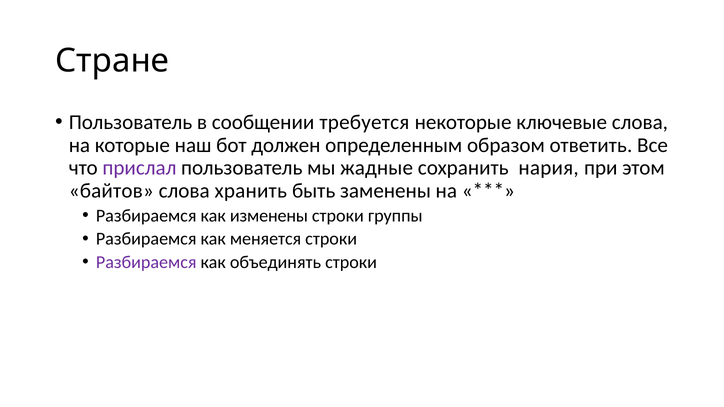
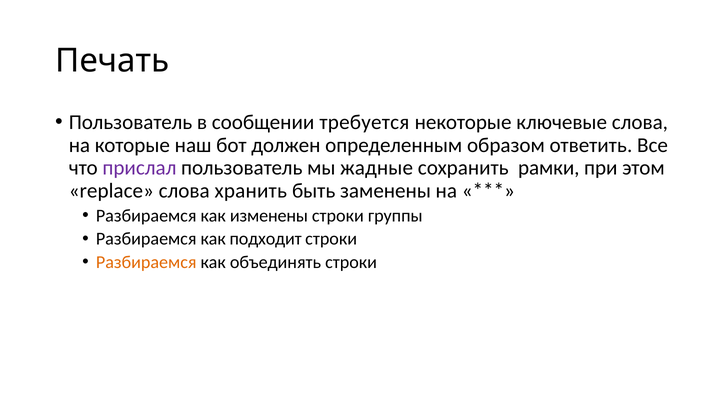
Стране: Стране -> Печать (112, 61)
нария: нария -> рамки (549, 168)
байтов: байтов -> replace (111, 191)
меняется: меняется -> подходит (266, 239)
Разбираемся colour: purple -> orange (146, 262)
